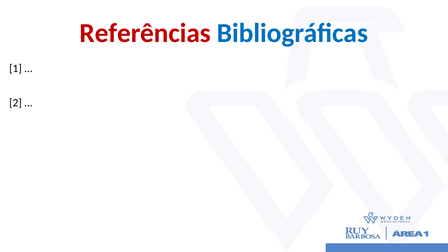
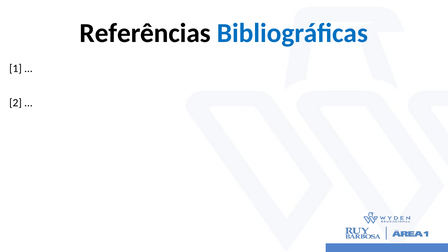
Referências colour: red -> black (145, 33)
